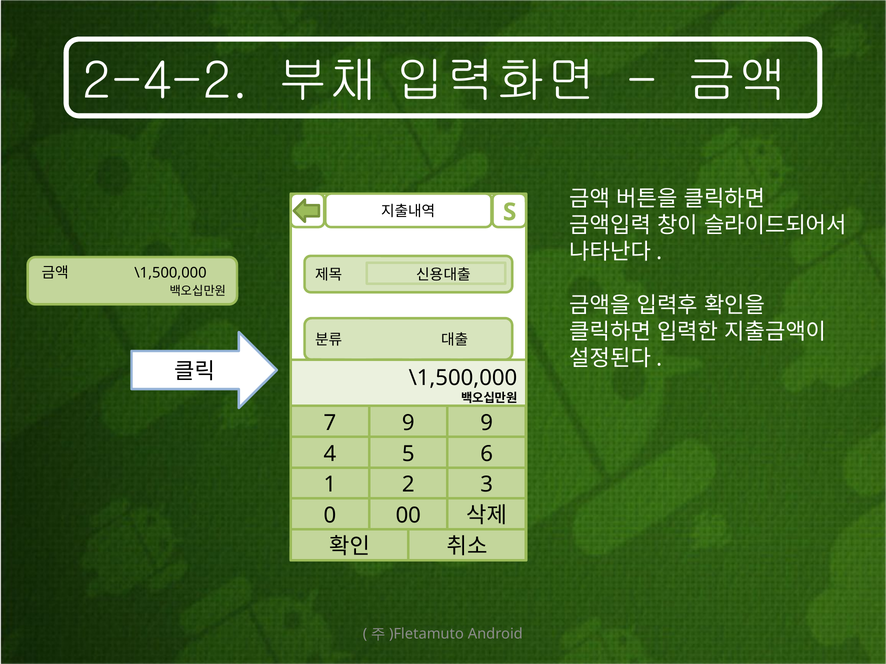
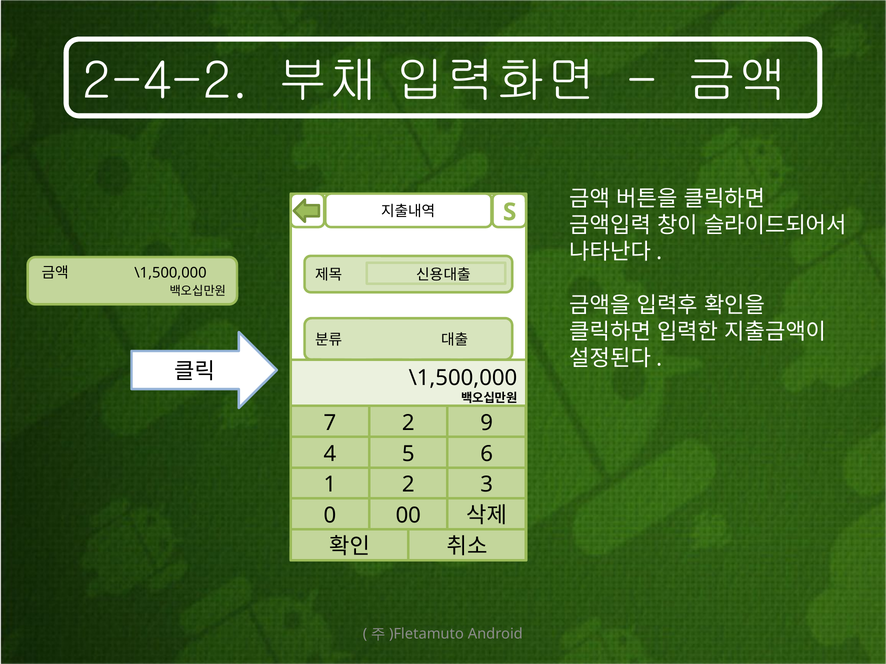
7 9: 9 -> 2 (408, 423)
